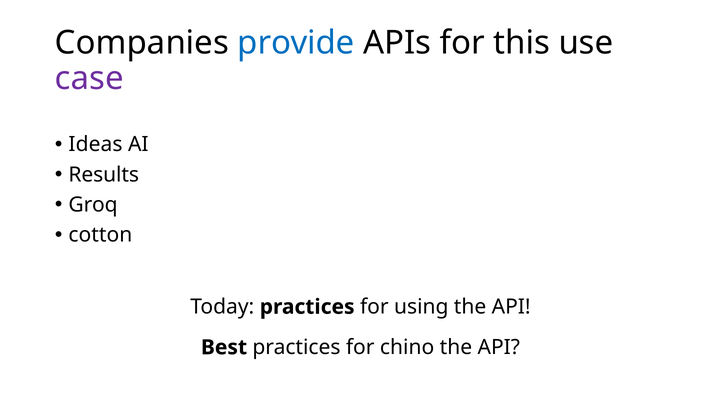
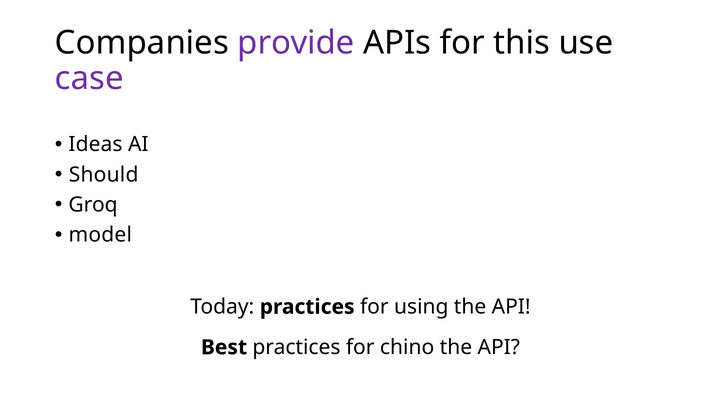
provide colour: blue -> purple (296, 43)
Results: Results -> Should (104, 175)
cotton: cotton -> model (100, 235)
